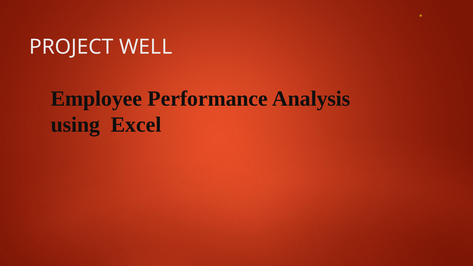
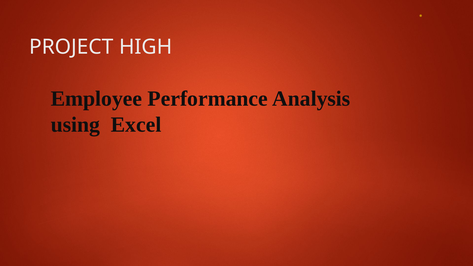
WELL: WELL -> HIGH (146, 47)
